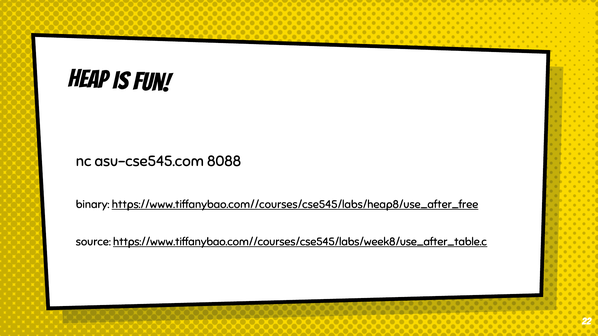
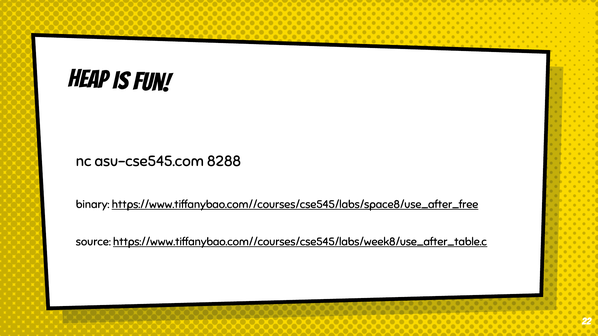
8088: 8088 -> 8288 (224, 161)
https://www.tiffanybao.com//courses/cse545/labs/heap8/use_after_free: https://www.tiffanybao.com//courses/cse545/labs/heap8/use_after_free -> https://www.tiffanybao.com//courses/cse545/labs/space8/use_after_free (295, 205)
